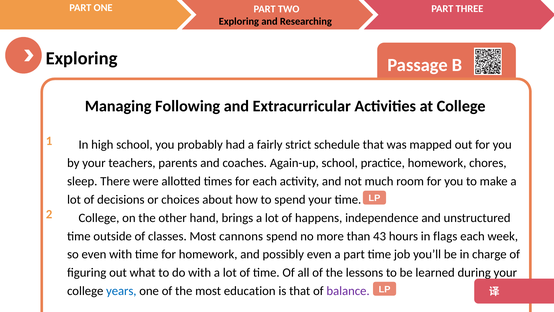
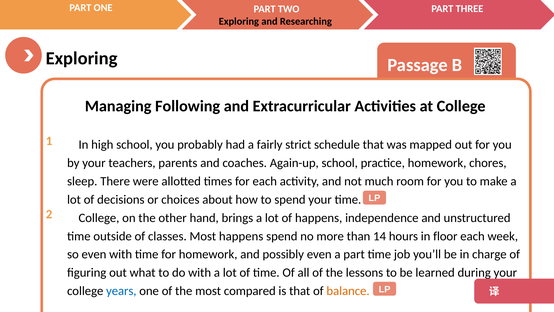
Most cannons: cannons -> happens (241, 236)
43: 43 -> 14 (380, 236)
flags: flags -> floor (445, 236)
education: education -> compared (250, 291)
balance colour: purple -> orange (348, 291)
